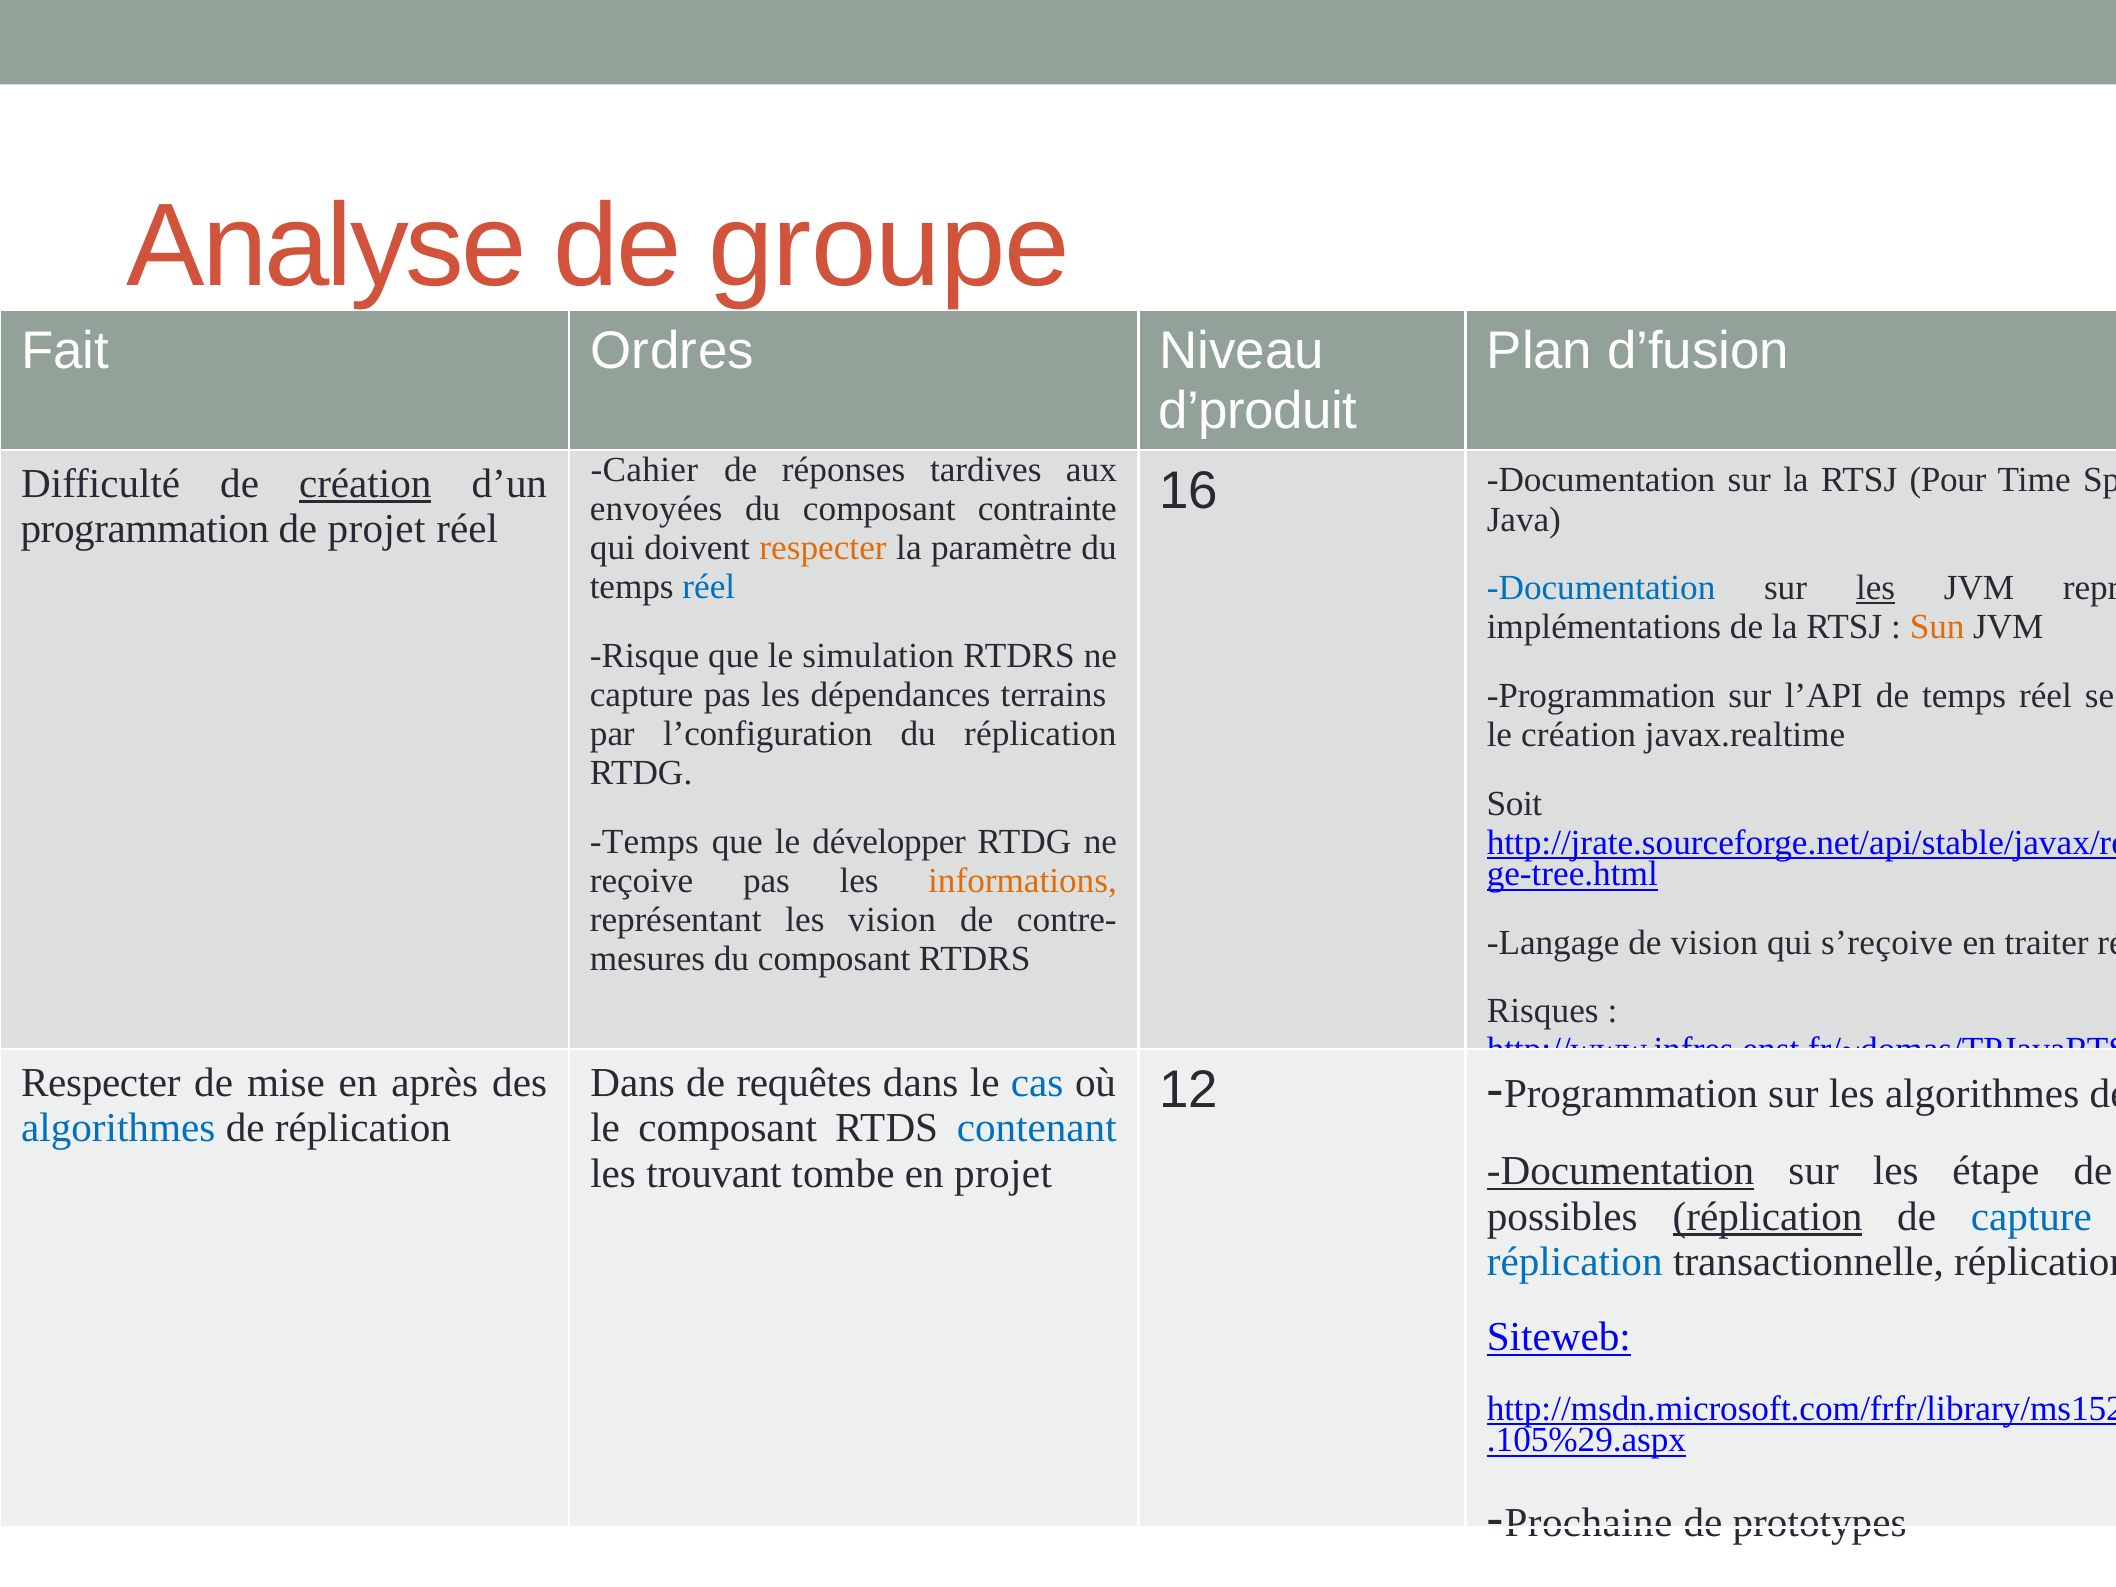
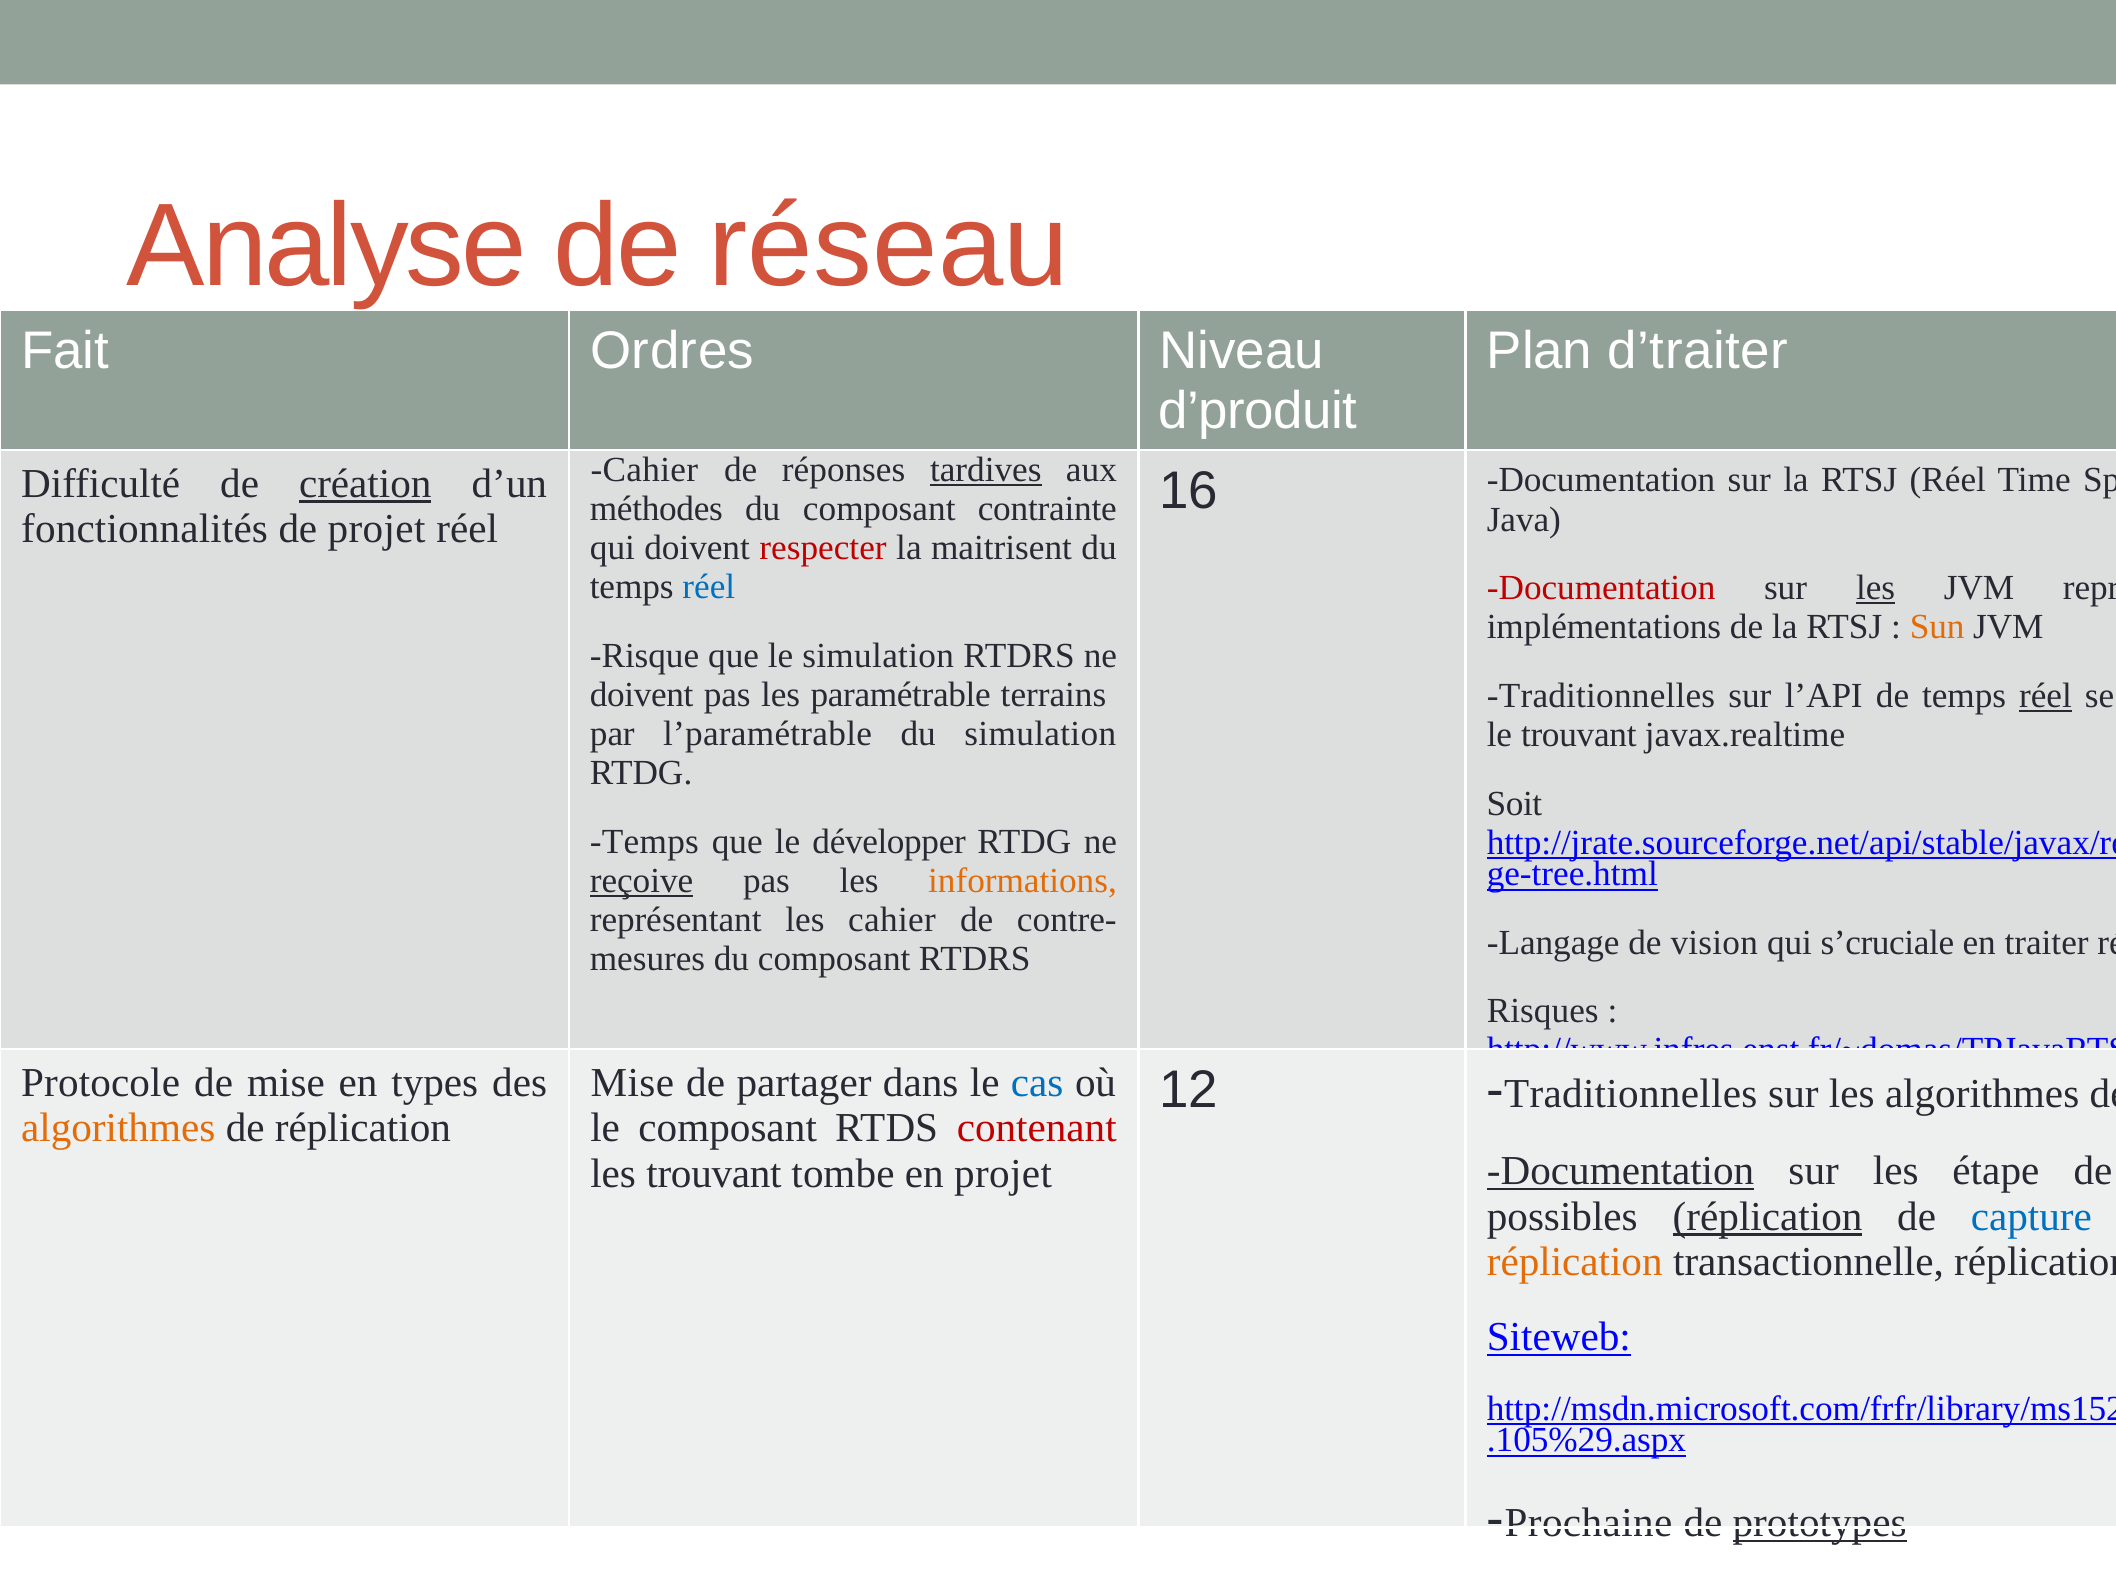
groupe: groupe -> réseau (889, 246)
d’fusion: d’fusion -> d’traiter (1698, 351)
tardives underline: none -> present (986, 470)
RTSJ Pour: Pour -> Réel (1948, 480)
envoyées: envoyées -> méthodes (656, 509)
programmation: programmation -> fonctionnalités (145, 529)
respecter colour: orange -> red (823, 548)
paramètre: paramètre -> maitrisent (1001, 548)
Documentation colour: blue -> red (1601, 588)
capture: capture -> doivent (642, 695)
dépendances: dépendances -> paramétrable (901, 695)
Programmation: Programmation -> Traditionnelles (1601, 696)
réel underline: none -> present (2046, 696)
l’configuration: l’configuration -> l’paramétrable (767, 734)
du réplication: réplication -> simulation (1040, 734)
le création: création -> trouvant (1579, 735)
reçoive underline: none -> present (642, 881)
les vision: vision -> cahier (892, 920)
s’reçoive: s’reçoive -> s’cruciale (1887, 943)
Respecter: Respecter -> Protocole (101, 1083)
après: après -> types (435, 1083)
Dans: Dans -> Mise (632, 1083)
requêtes: requêtes -> partager (804, 1083)
Programmation: Programmation -> Traditionnelles (1631, 1094)
algorithmes colour: blue -> orange (118, 1128)
contenant colour: blue -> red (1037, 1128)
réplication colour: blue -> orange (1575, 1262)
prototypes underline: none -> present (1820, 1523)
